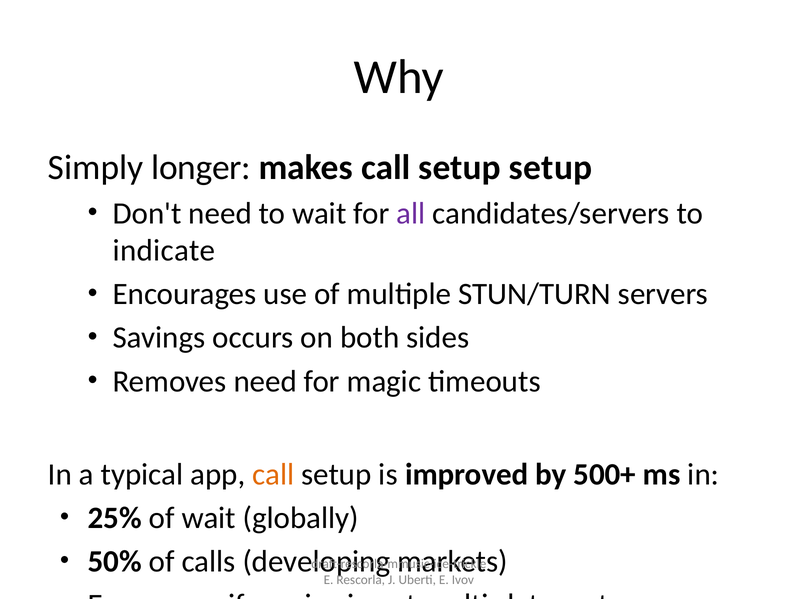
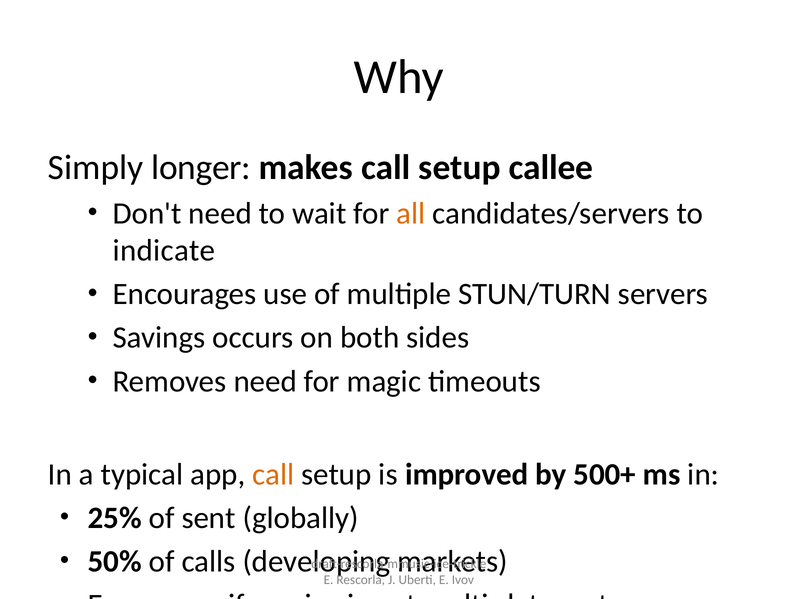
setup setup: setup -> callee (551, 167)
all colour: purple -> orange (411, 213)
of wait: wait -> sent (209, 518)
